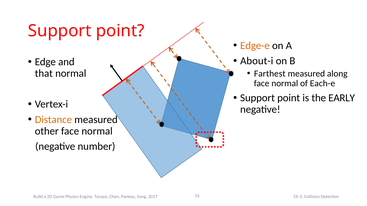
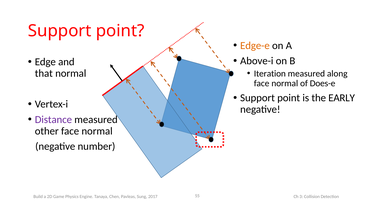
About-i: About-i -> Above-i (257, 61)
Farthest: Farthest -> Iteration (270, 74)
Each-e: Each-e -> Does-e (323, 84)
Distance colour: orange -> purple (53, 120)
